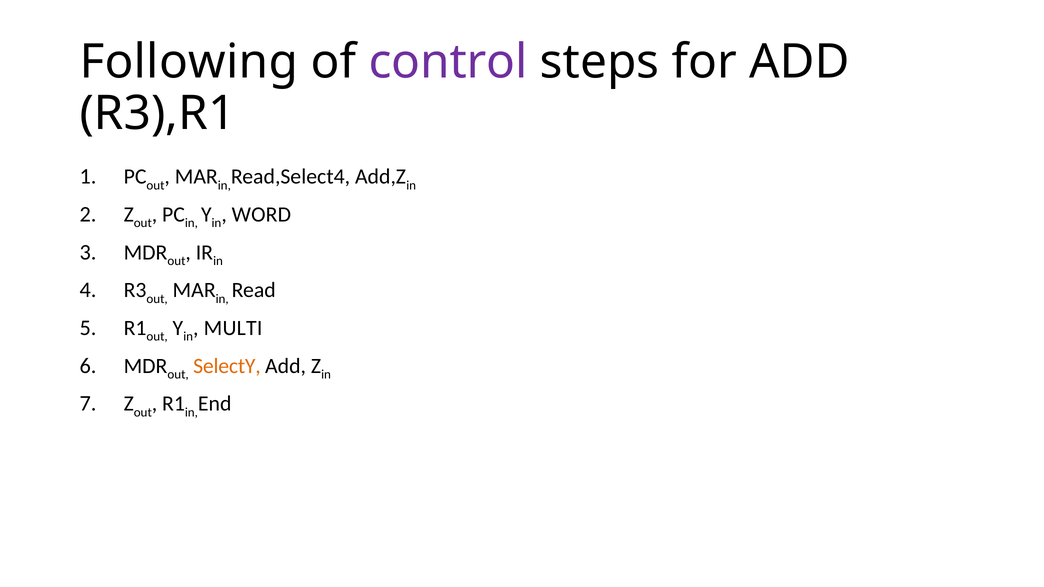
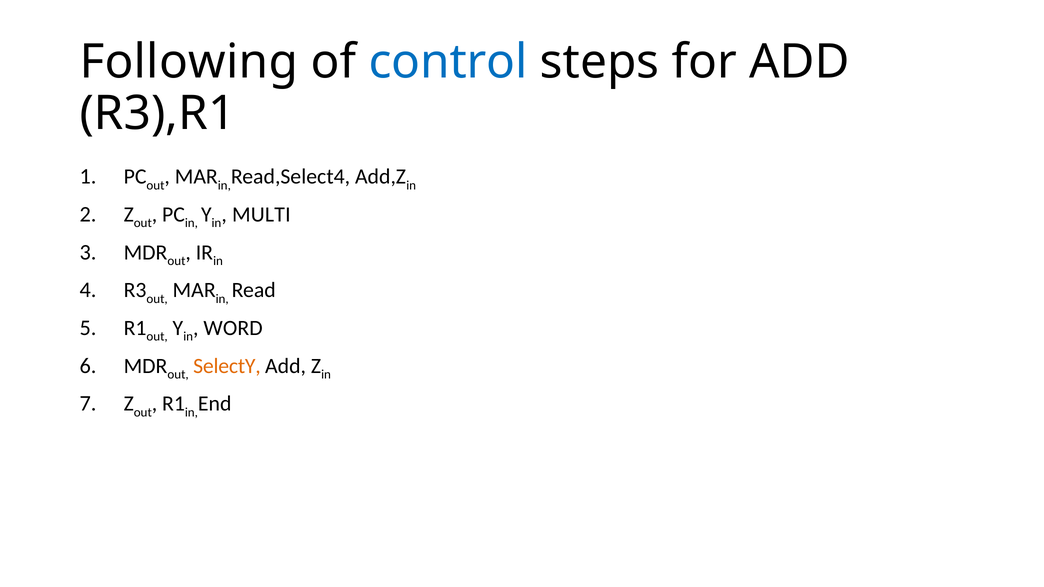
control colour: purple -> blue (448, 62)
WORD: WORD -> MULTI (261, 215)
MULTI: MULTI -> WORD (233, 328)
